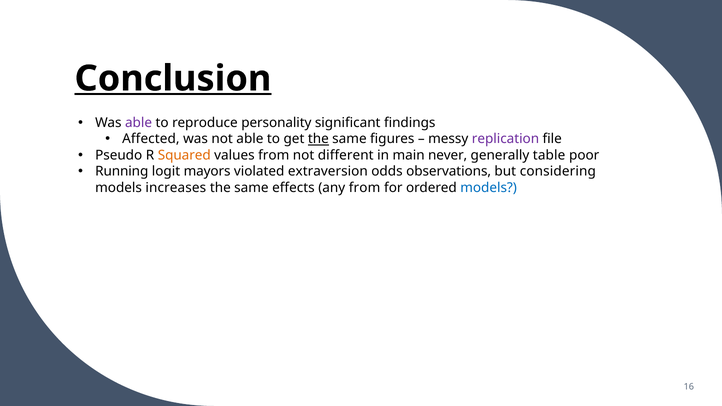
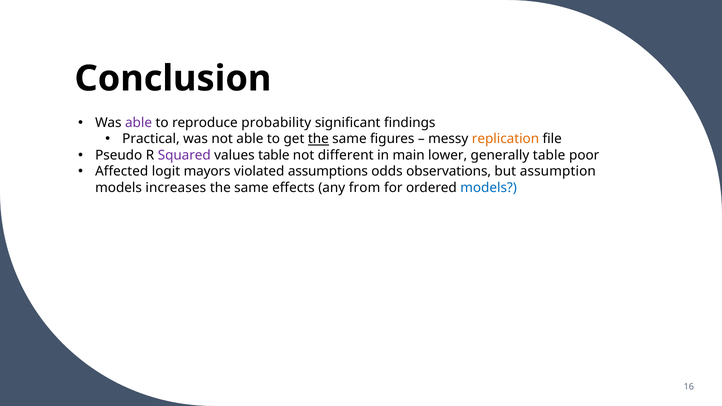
Conclusion underline: present -> none (173, 79)
personality: personality -> probability (276, 123)
Affected: Affected -> Practical (151, 139)
replication colour: purple -> orange (506, 139)
Squared colour: orange -> purple (184, 155)
values from: from -> table (274, 155)
never: never -> lower (448, 155)
Running: Running -> Affected (122, 172)
extraversion: extraversion -> assumptions (328, 172)
considering: considering -> assumption (558, 172)
